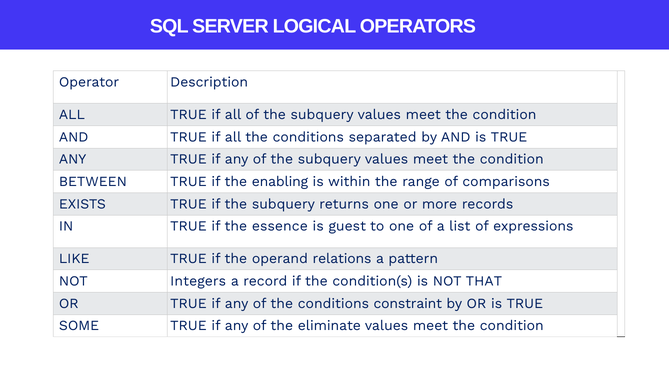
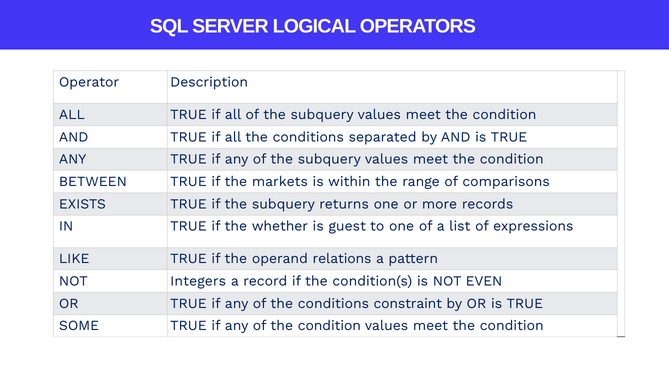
enabling: enabling -> markets (280, 182)
essence: essence -> whether (280, 226)
THAT: THAT -> EVEN (484, 281)
of the eliminate: eliminate -> condition (329, 326)
